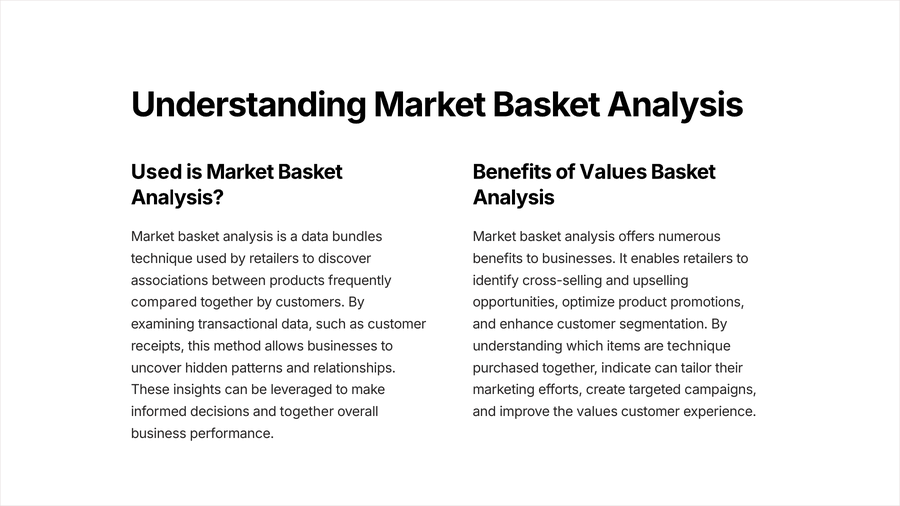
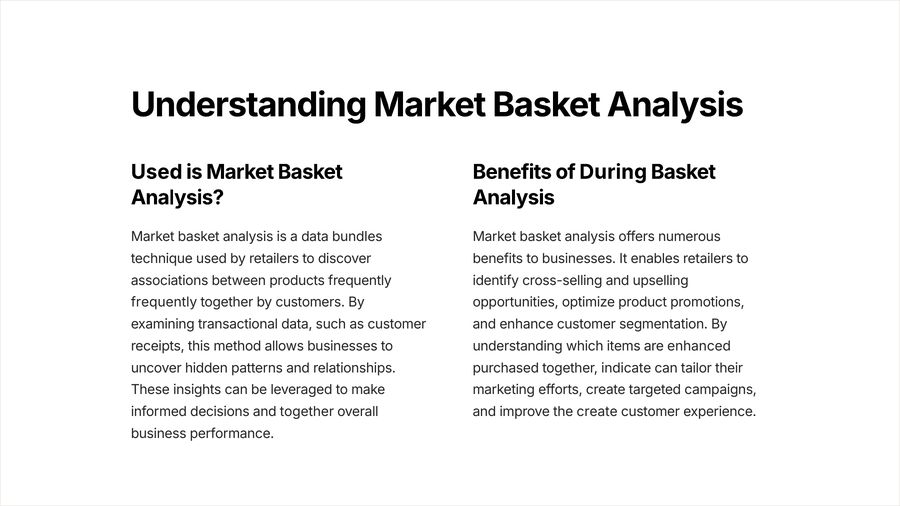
of Values: Values -> During (613, 172)
compared: compared -> frequently (164, 303)
are technique: technique -> enhanced (699, 346)
the values: values -> create (597, 412)
